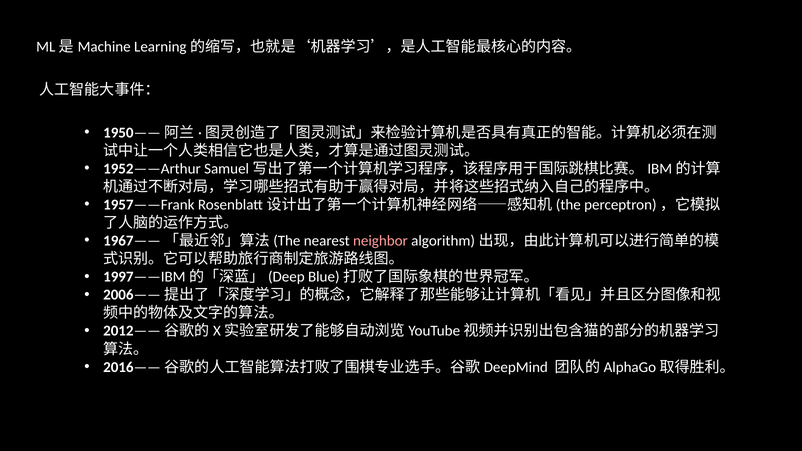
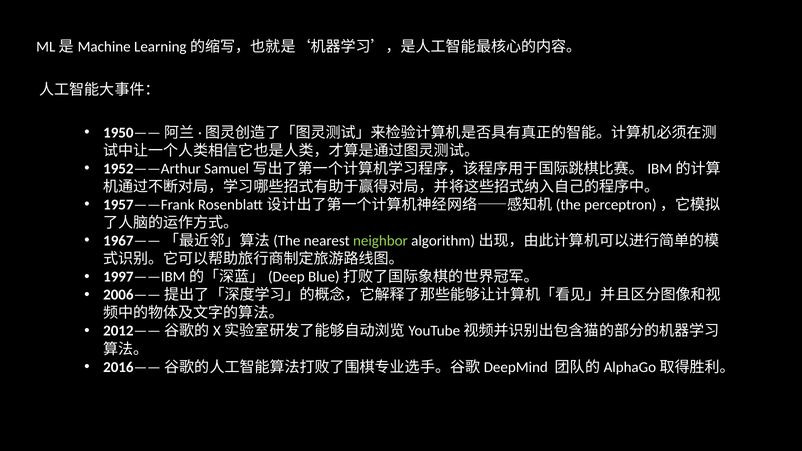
neighbor colour: pink -> light green (380, 241)
